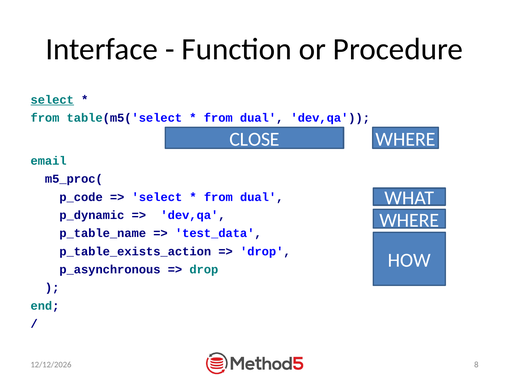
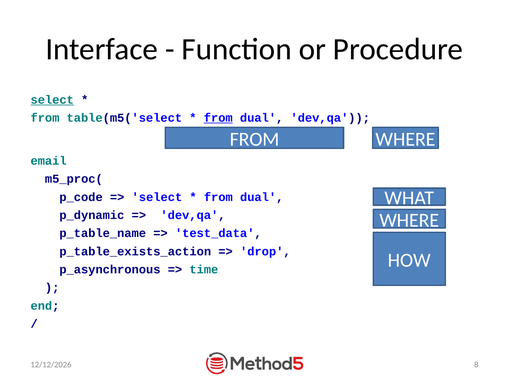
from underline: none -> present (218, 118)
CLOSE: CLOSE -> FROM (255, 139)
drop: drop -> time (204, 269)
